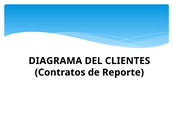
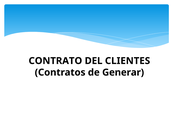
DIAGRAMA: DIAGRAMA -> CONTRATO (55, 61)
Reporte: Reporte -> Generar (123, 72)
